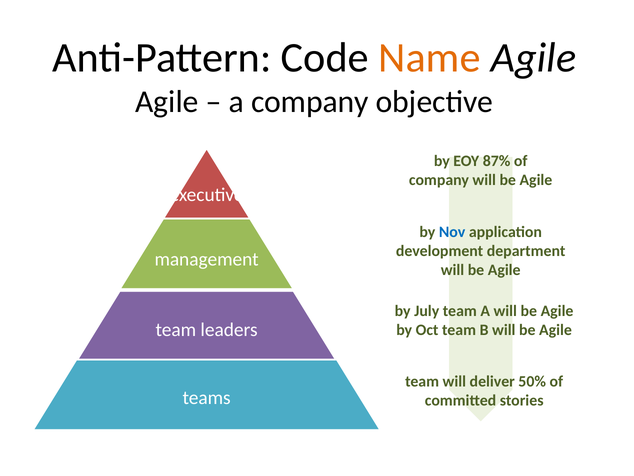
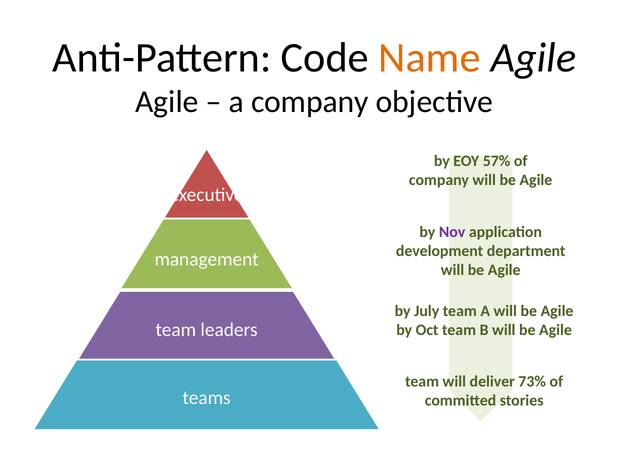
87%: 87% -> 57% (497, 161)
Nov colour: blue -> purple (452, 232)
50%: 50% -> 73% (532, 381)
